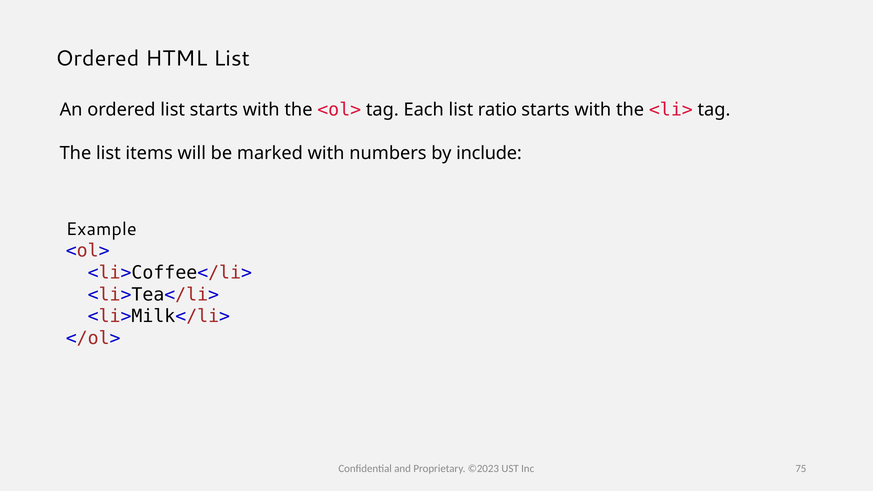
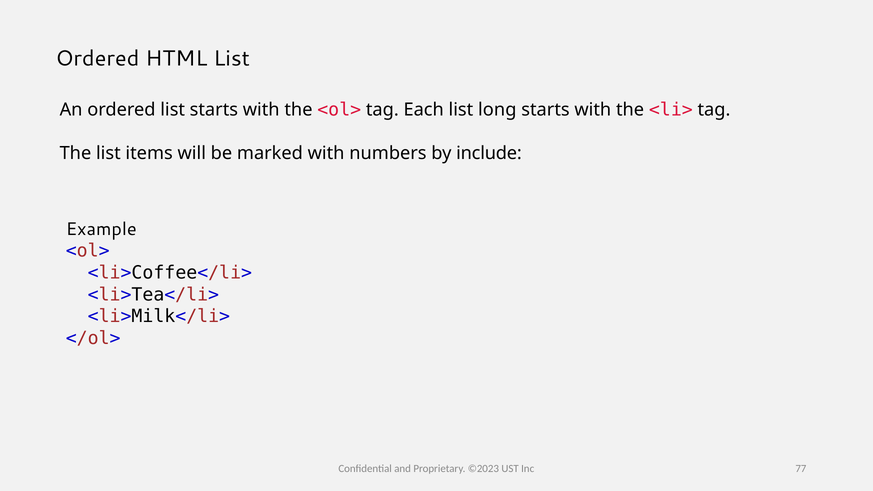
ratio: ratio -> long (497, 110)
75: 75 -> 77 (801, 469)
